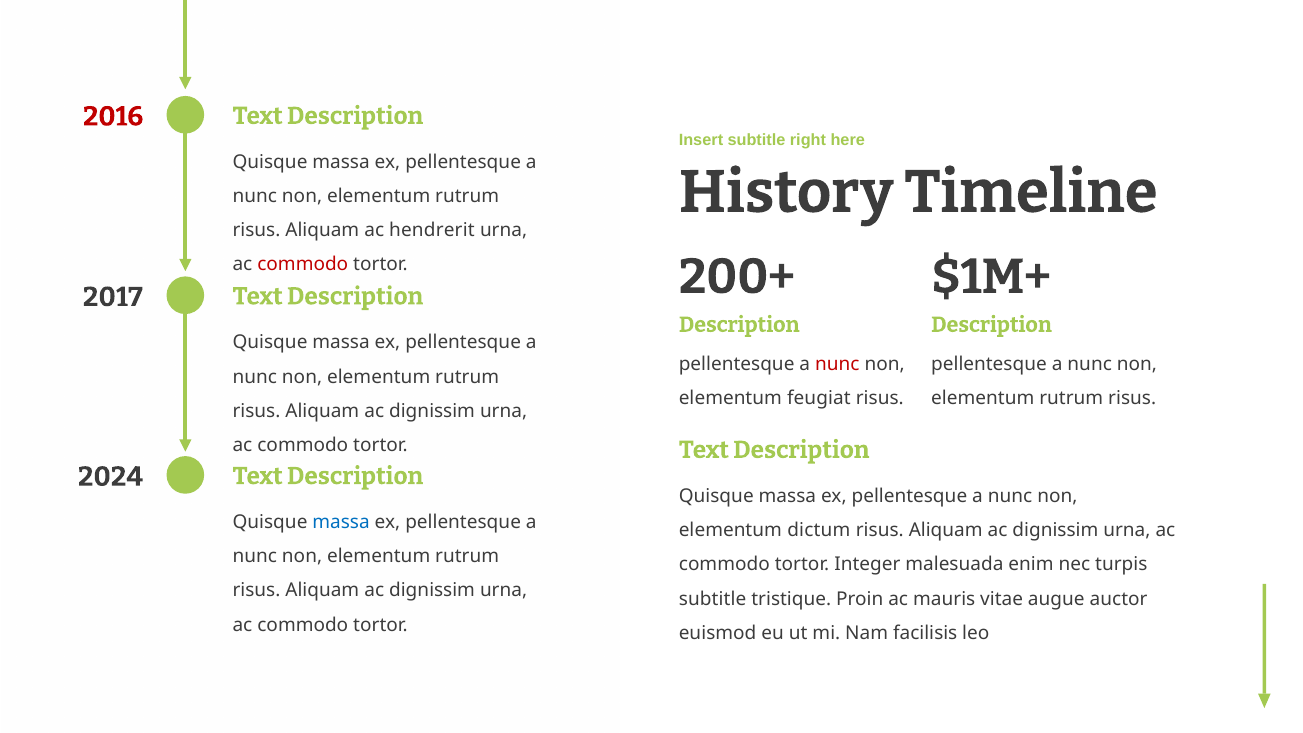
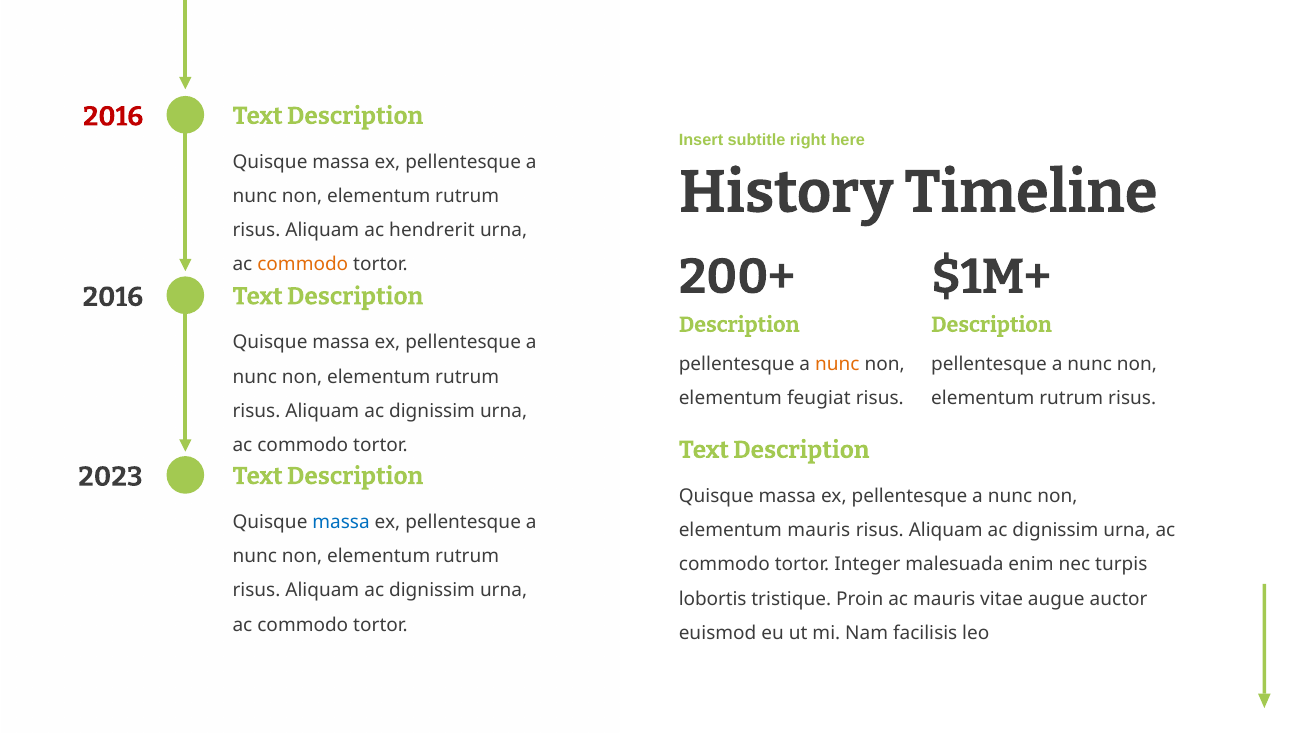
commodo colour: red -> orange (303, 265)
2017: 2017 -> 2016 (113, 297)
nunc colour: red -> orange (837, 364)
2024: 2024 -> 2023 (110, 477)
elementum dictum: dictum -> mauris (819, 530)
subtitle: subtitle -> lobortis (713, 599)
